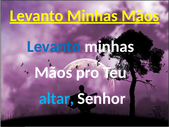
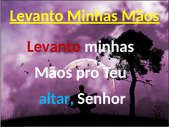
Levanto colour: blue -> red (54, 46)
